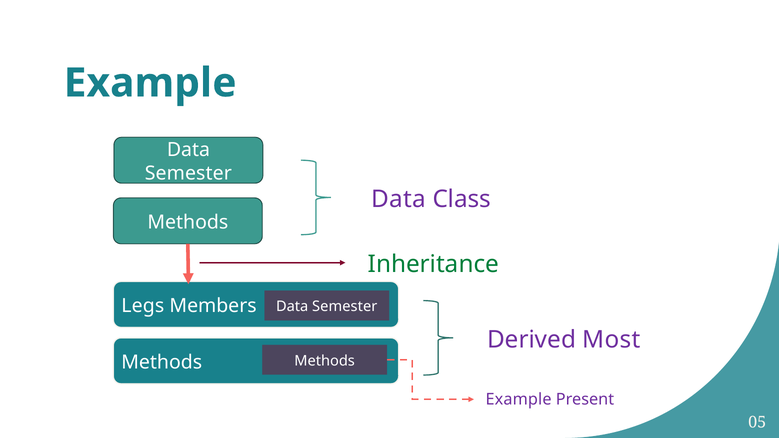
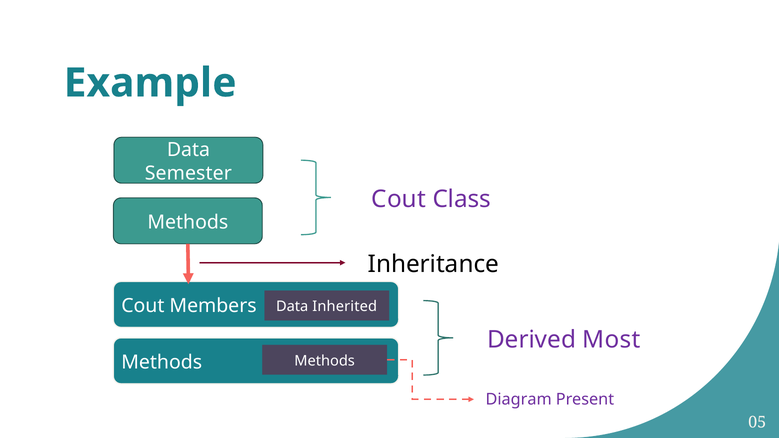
Data: Data -> Cout (399, 199)
Inheritance colour: green -> black (433, 264)
Legs: Legs -> Cout (143, 306)
Semester: Semester -> Inherited (345, 307)
Example: Example -> Diagram (519, 400)
